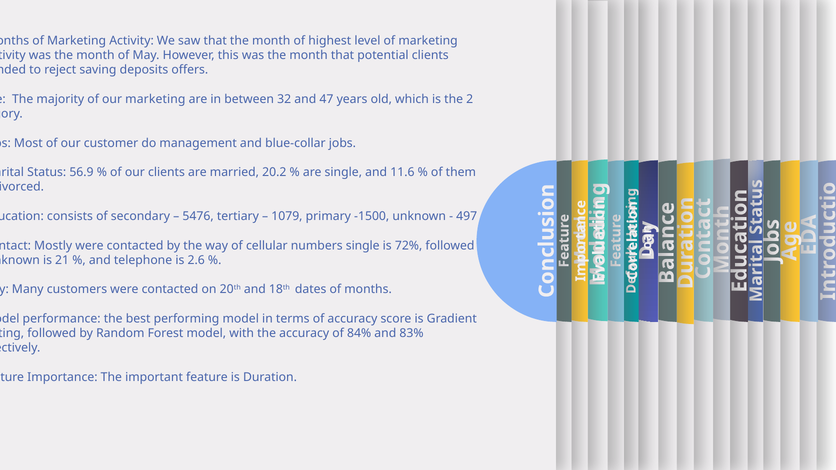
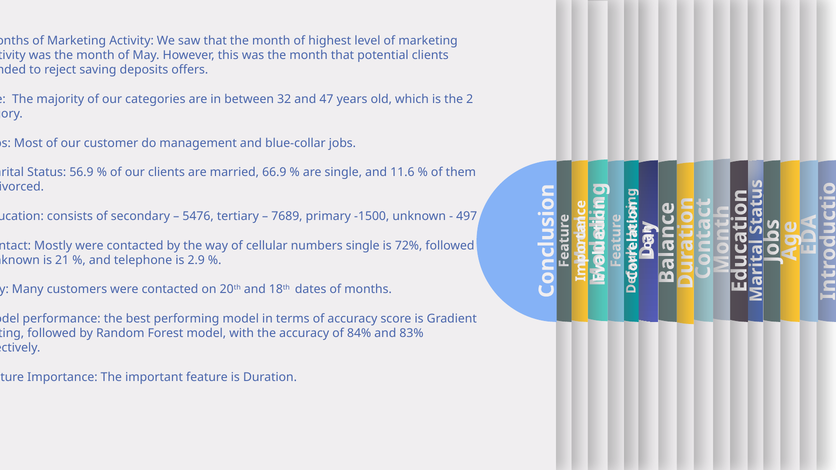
our marketing: marketing -> categories (155, 99)
20.2: 20.2 -> 66.9 (274, 172)
1079: 1079 -> 7689 (287, 216)
2.6: 2.6 -> 2.9 (196, 260)
